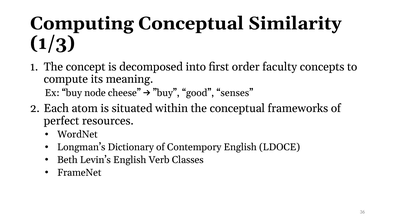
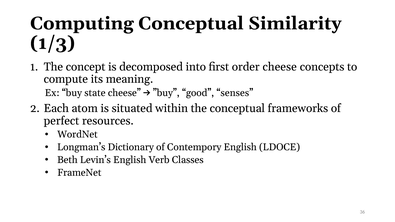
order faculty: faculty -> cheese (280, 67)
node: node -> state (95, 93)
